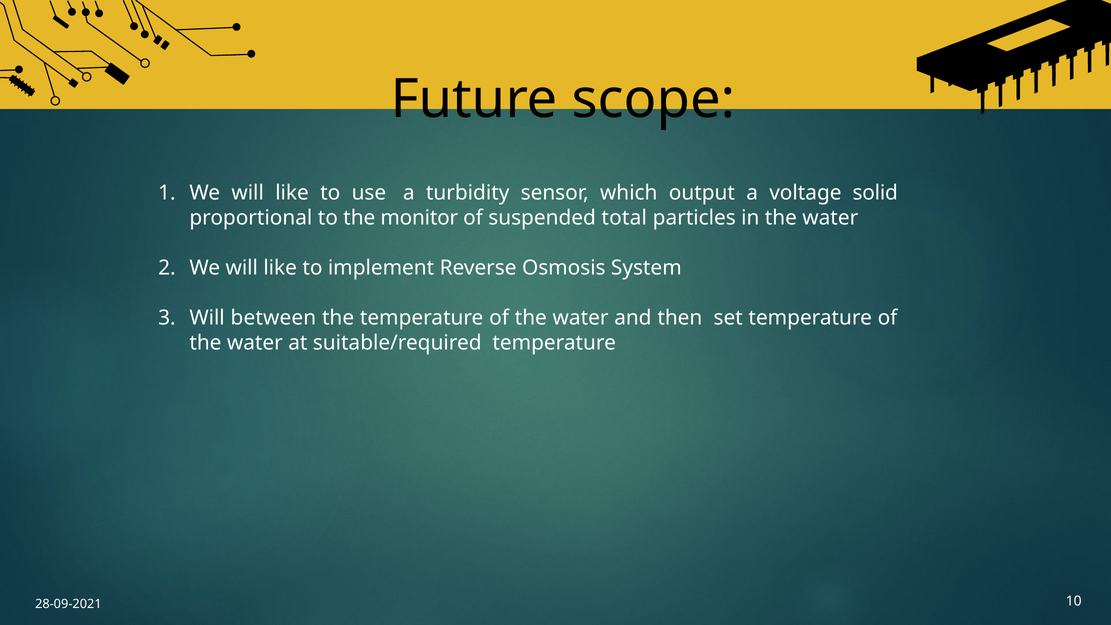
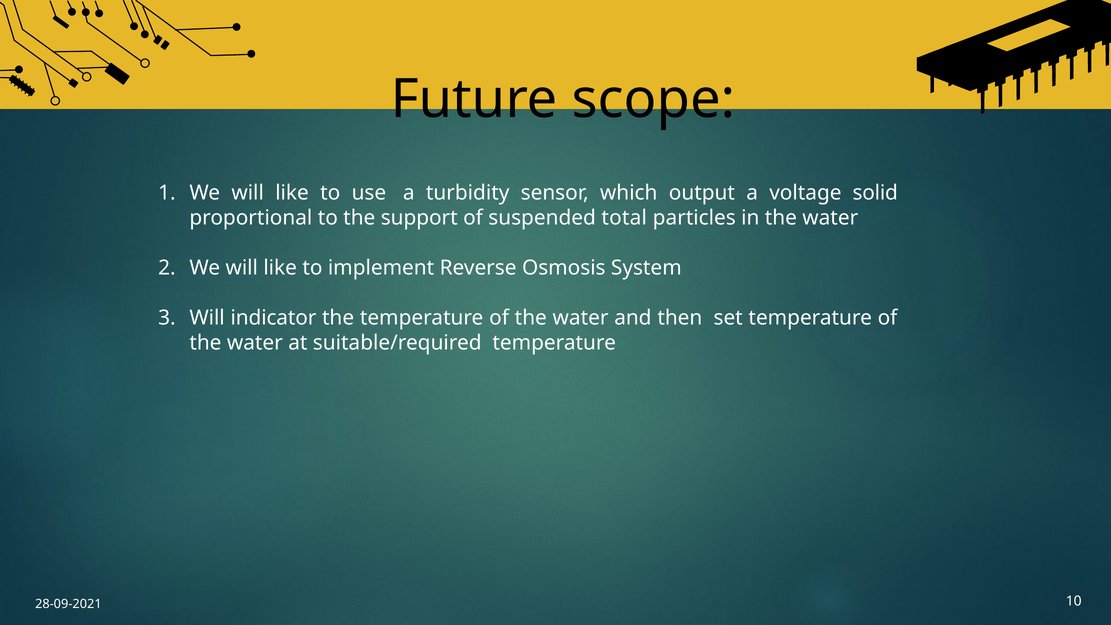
monitor: monitor -> support (419, 218)
between: between -> indicator (273, 318)
